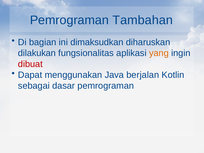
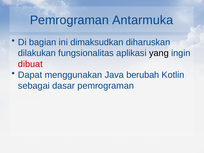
Tambahan: Tambahan -> Antarmuka (143, 20)
yang colour: orange -> black (159, 53)
berjalan: berjalan -> berubah (143, 75)
